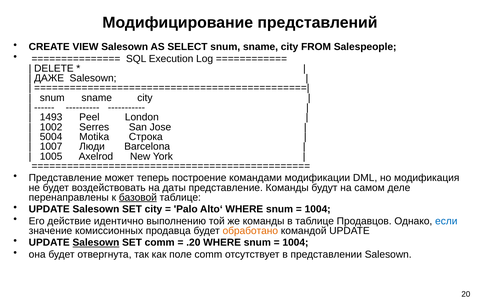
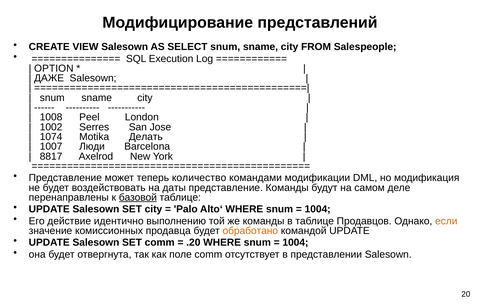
DELETE: DELETE -> OPTION (54, 68)
1493: 1493 -> 1008 (51, 117)
5004: 5004 -> 1074 (51, 137)
Строка: Строка -> Делать (146, 137)
1005: 1005 -> 8817 (51, 156)
построение: построение -> количество (199, 178)
если colour: blue -> orange (446, 221)
Salesown underline: present -> none (96, 242)
